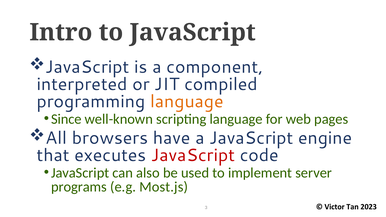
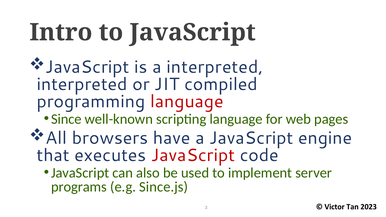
a component: component -> interpreted (215, 67)
language colour: orange -> red (187, 102)
Most.js: Most.js -> Since.js (164, 187)
